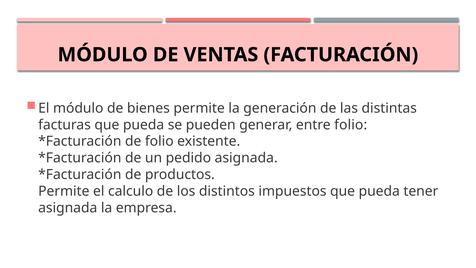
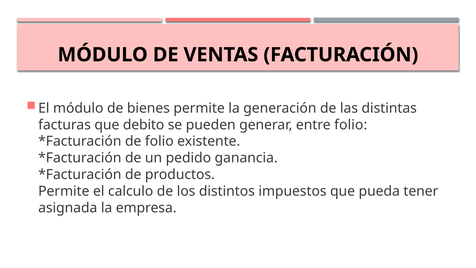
facturas que pueda: pueda -> debito (144, 125)
pedido asignada: asignada -> ganancia (246, 158)
